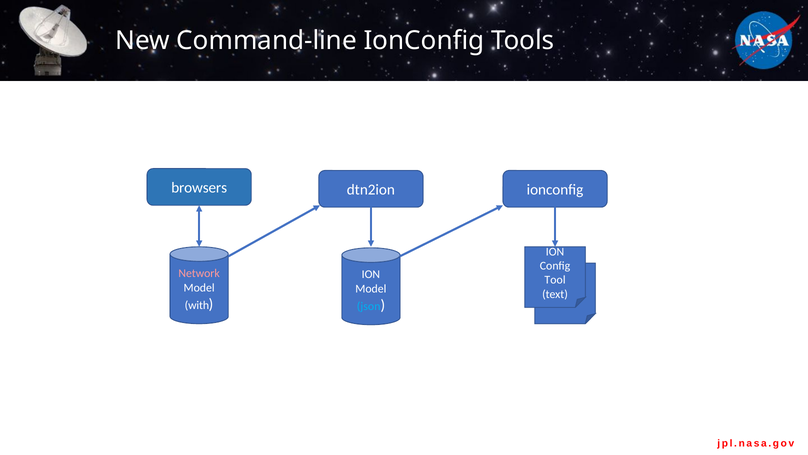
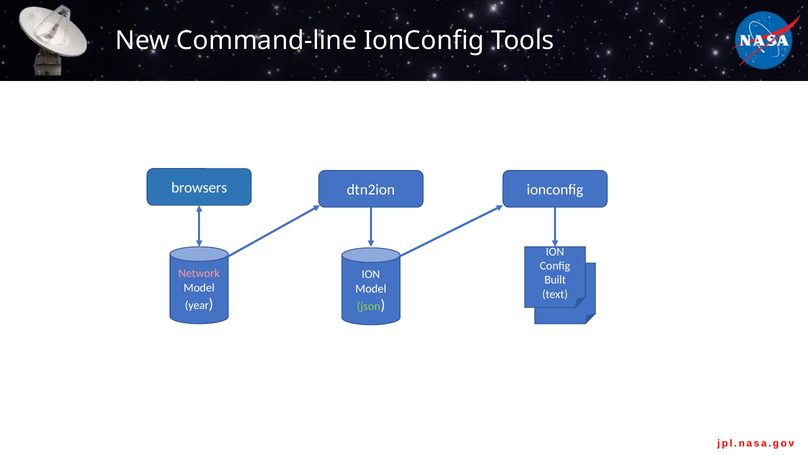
Tool: Tool -> Built (555, 280)
with: with -> year (197, 305)
json colour: light blue -> light green (369, 306)
